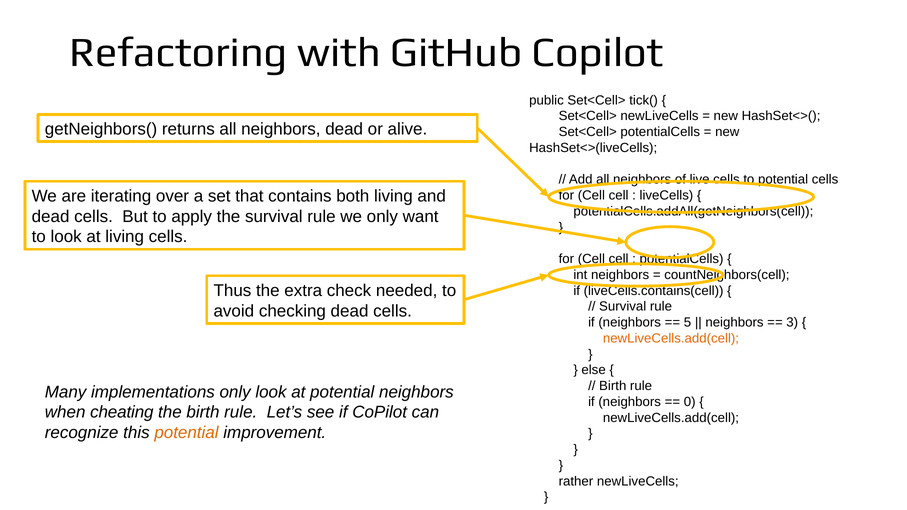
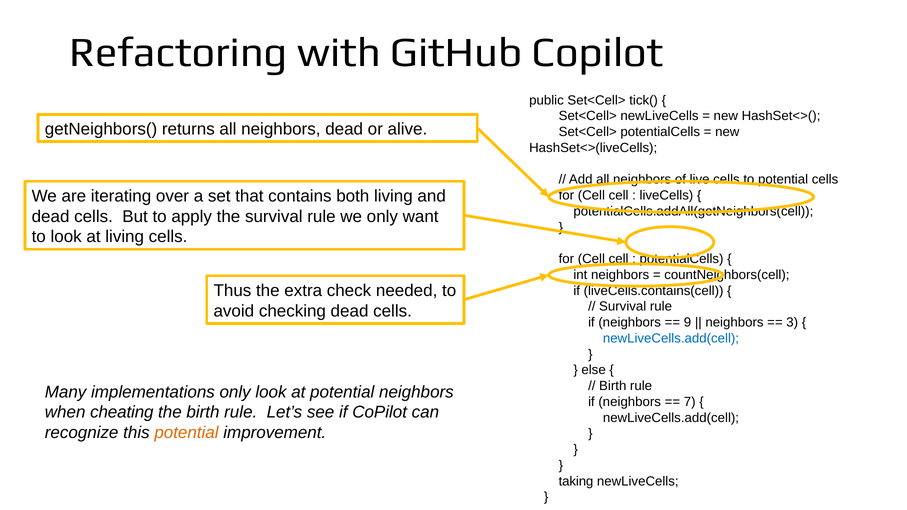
5: 5 -> 9 (687, 323)
newLiveCells.add(cell colour: orange -> blue (671, 338)
0: 0 -> 7 (690, 402)
rather: rather -> taking (576, 481)
